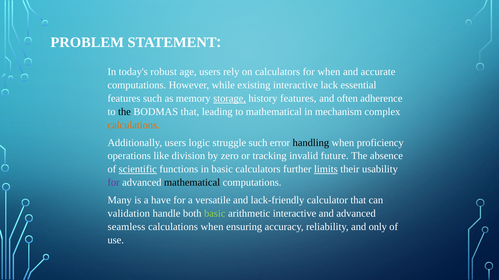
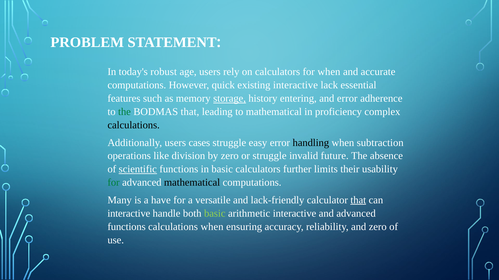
while: while -> quick (223, 85)
history features: features -> entering (298, 99)
and often: often -> error (347, 99)
the colour: black -> green (125, 112)
mechanism: mechanism -> proficiency (339, 112)
calculations colour: orange -> black (134, 125)
logic: logic -> cases (199, 143)
struggle such: such -> easy (258, 143)
proficiency: proficiency -> subtraction (380, 143)
or tracking: tracking -> struggle (270, 156)
limits underline: present -> none (326, 170)
for colour: purple -> green (114, 183)
that underline: none -> present (358, 200)
validation: validation -> interactive (129, 214)
seamless: seamless -> functions (127, 227)
and only: only -> zero (378, 227)
